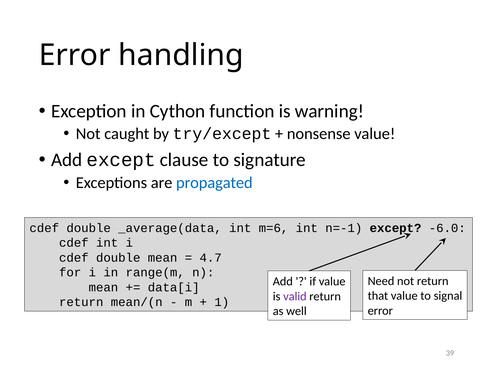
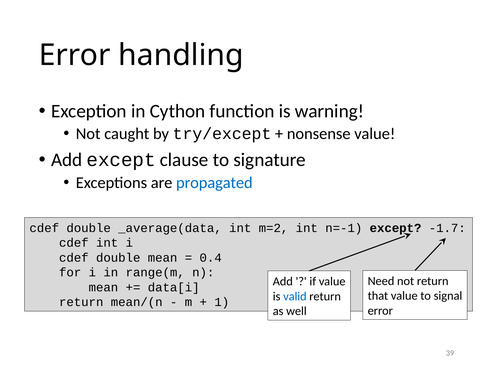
m=6: m=6 -> m=2 (274, 228)
-6.0: -6.0 -> -1.7 (447, 228)
4.7: 4.7 -> 0.4 (211, 258)
valid colour: purple -> blue (295, 296)
